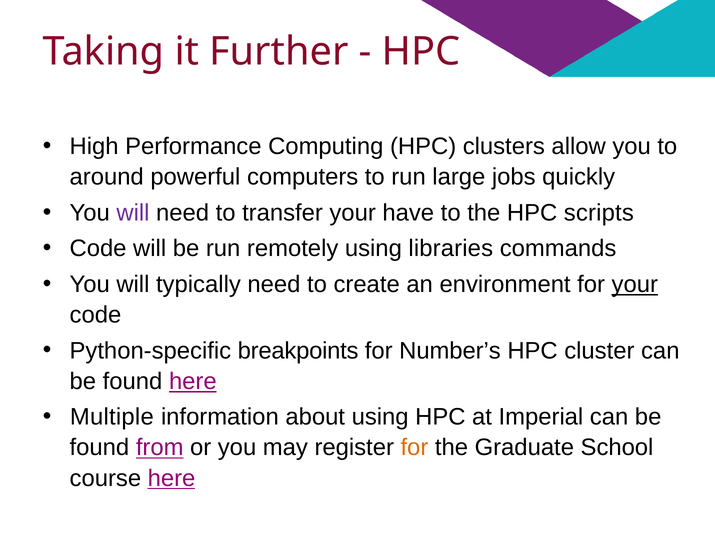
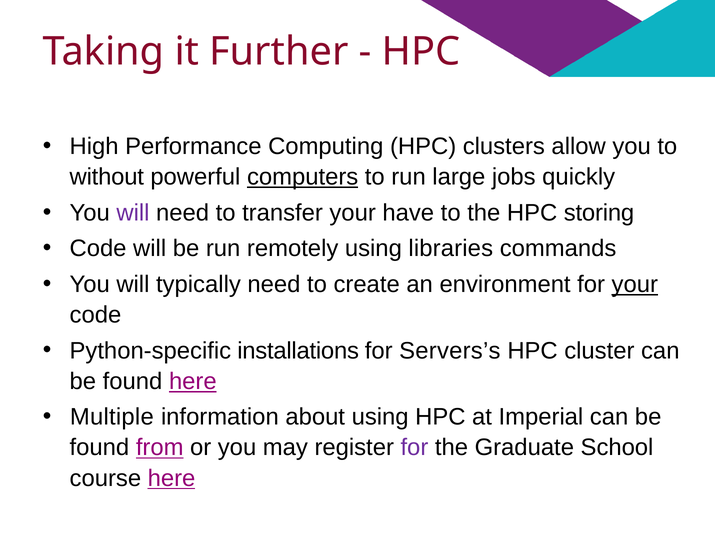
around: around -> without (107, 177)
computers underline: none -> present (303, 177)
scripts: scripts -> storing (599, 213)
breakpoints: breakpoints -> installations (298, 351)
Number’s: Number’s -> Servers’s (450, 351)
for colour: orange -> purple (414, 448)
